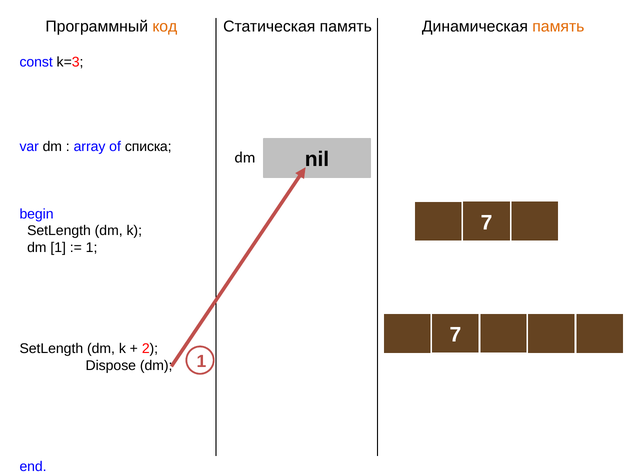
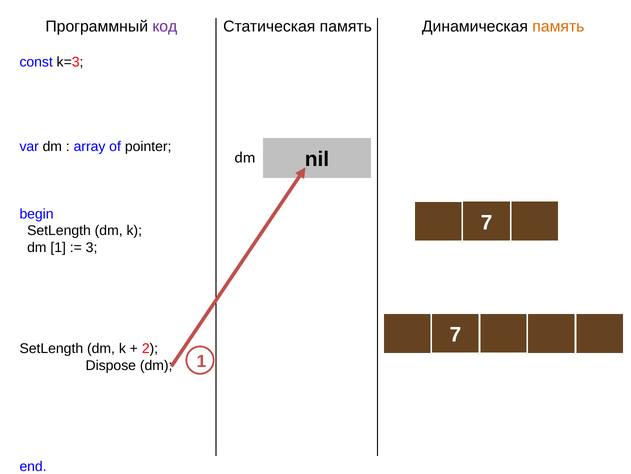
код colour: orange -> purple (165, 27)
списка: списка -> pointer (148, 146)
1: 1 -> 3 (92, 247)
